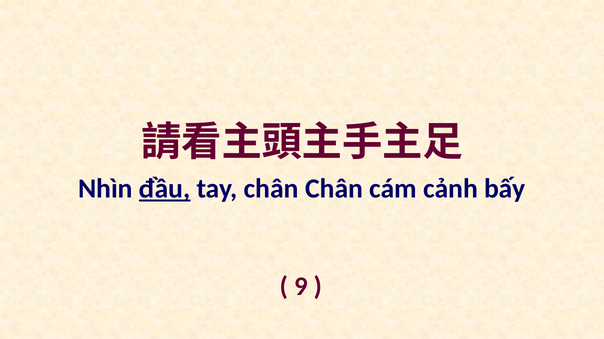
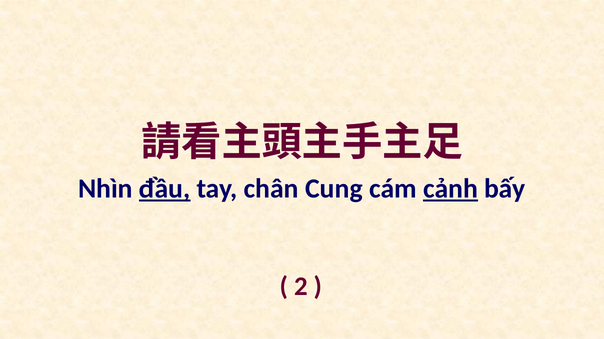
chân Chân: Chân -> Cung (334, 189)
cảnh underline: none -> present (451, 189)
9: 9 -> 2 (301, 287)
